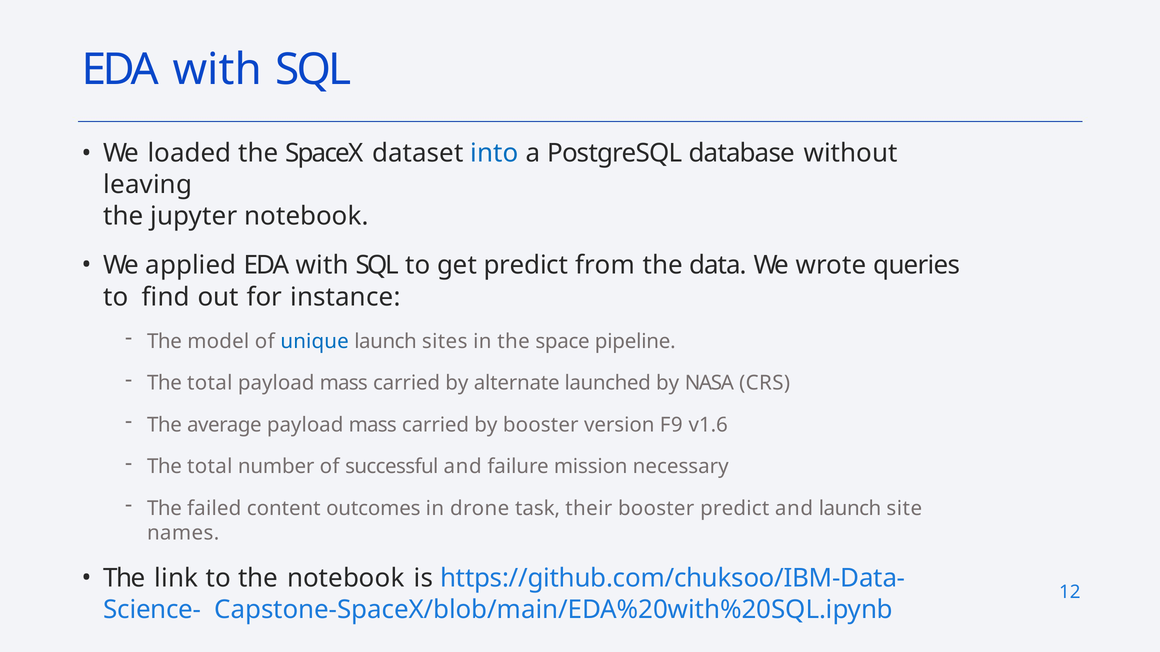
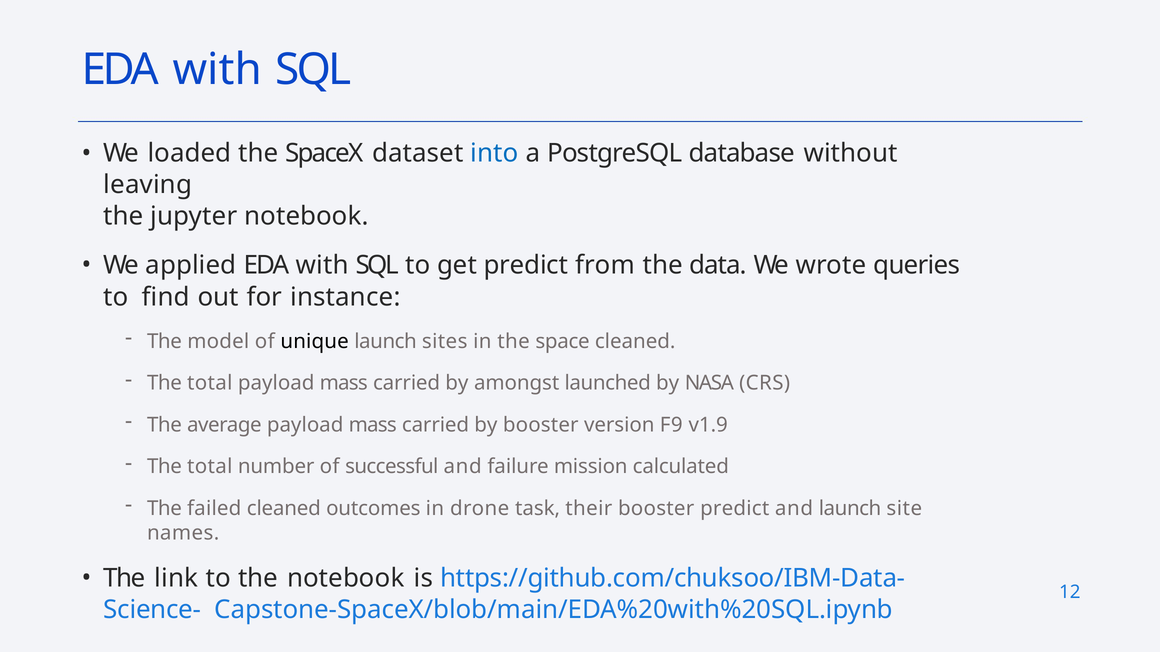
unique colour: blue -> black (315, 342)
space pipeline: pipeline -> cleaned (635, 342)
alternate: alternate -> amongst (517, 383)
v1.6: v1.6 -> v1.9 (708, 425)
necessary: necessary -> calculated (681, 467)
failed content: content -> cleaned (284, 509)
